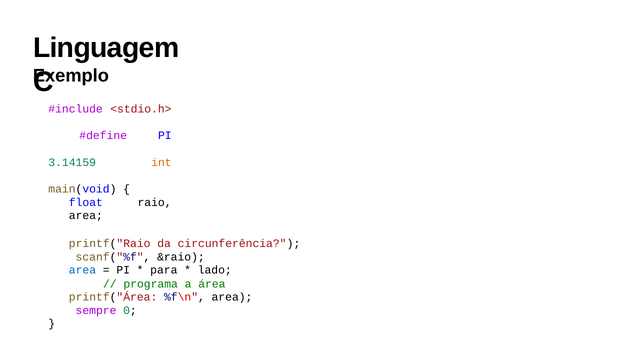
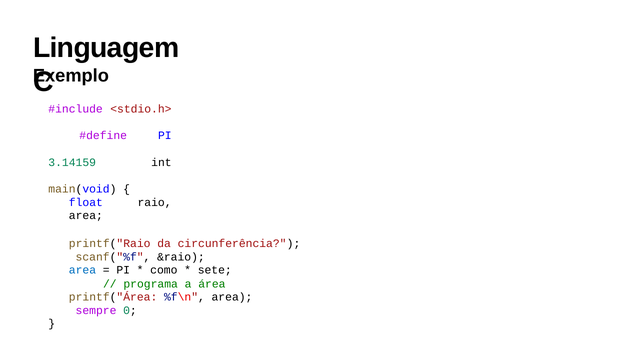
int colour: orange -> black (161, 162)
para: para -> como (164, 270)
lado: lado -> sete (215, 270)
